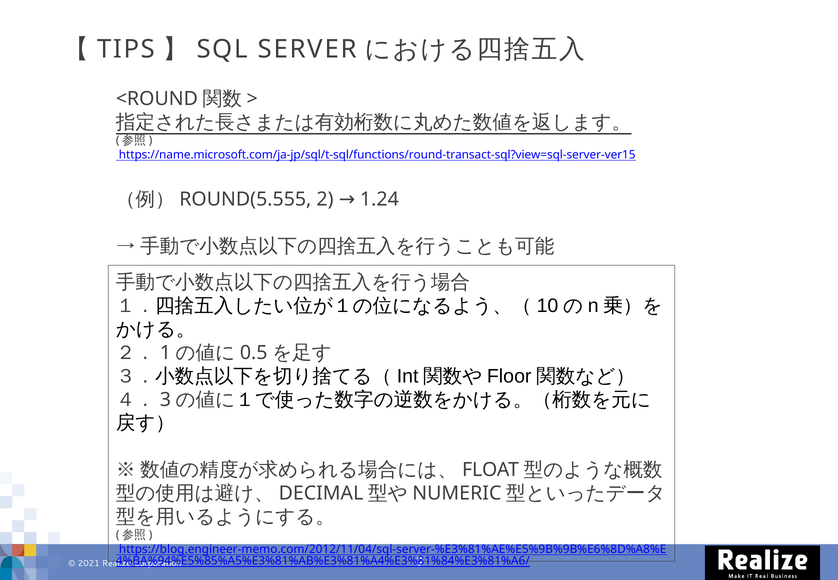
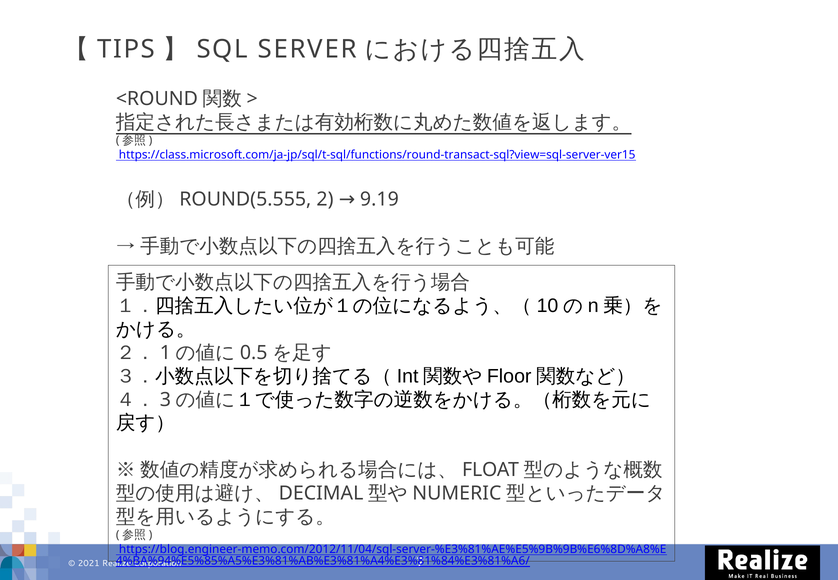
https://name.microsoft.com/ja-jp/sql/t-sql/functions/round-transact-sql?view=sql-server-ver15: https://name.microsoft.com/ja-jp/sql/t-sql/functions/round-transact-sql?view=sql-server-ver15 -> https://class.microsoft.com/ja-jp/sql/t-sql/functions/round-transact-sql?view=sql-server-ver15 (377, 155)
1.24: 1.24 -> 9.19 (379, 200)
